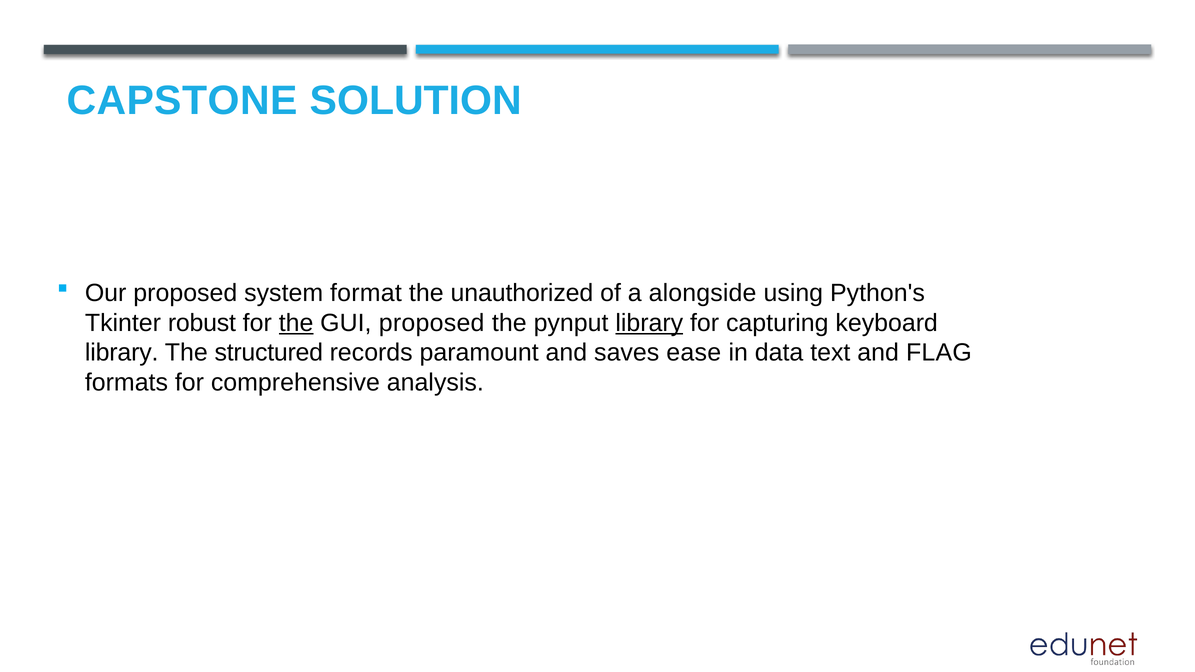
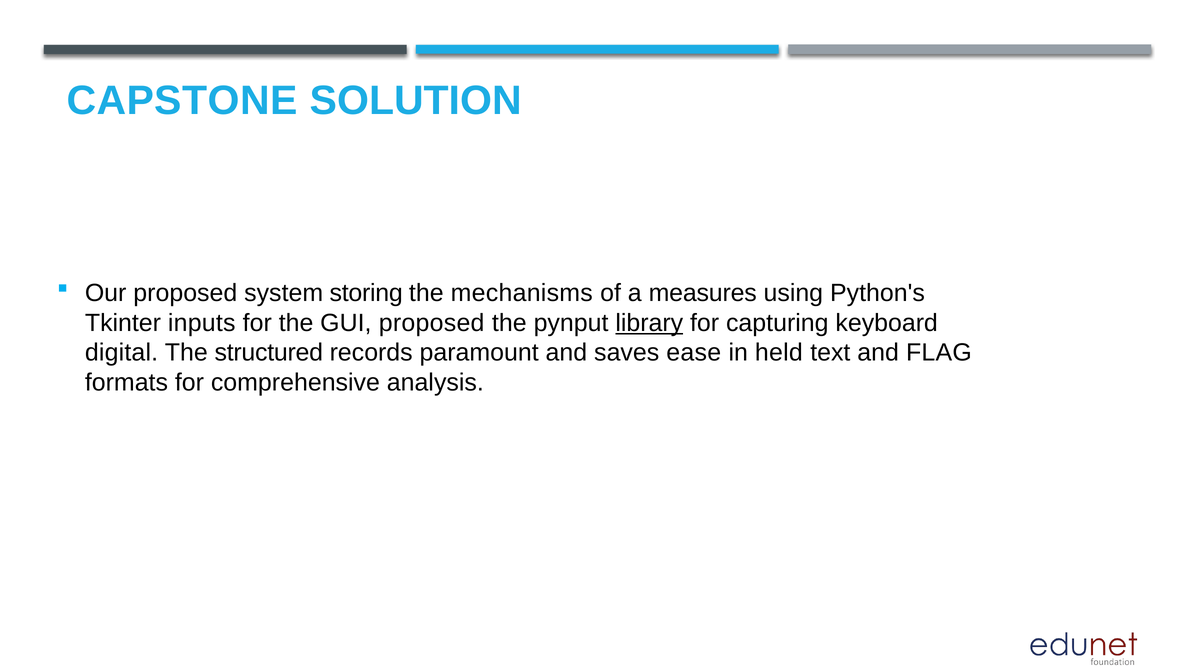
format: format -> storing (366, 293)
unauthorized: unauthorized -> mechanisms (522, 293)
alongside: alongside -> measures (703, 293)
robust: robust -> inputs (202, 323)
the underline: present -> none (296, 323)
library: library -> digital (122, 353)
data: data -> held (779, 353)
